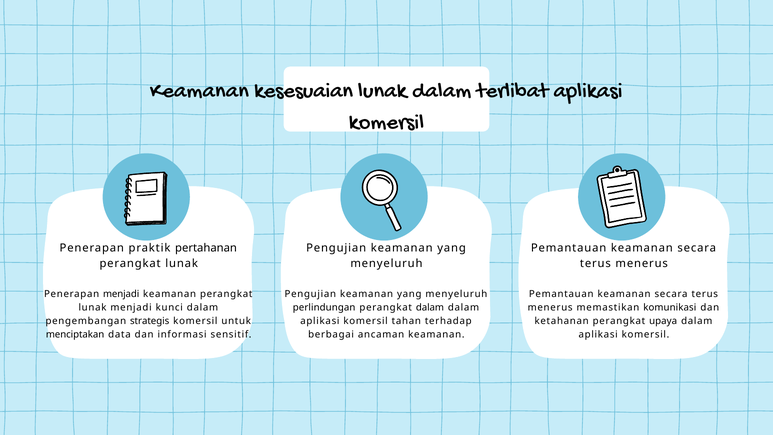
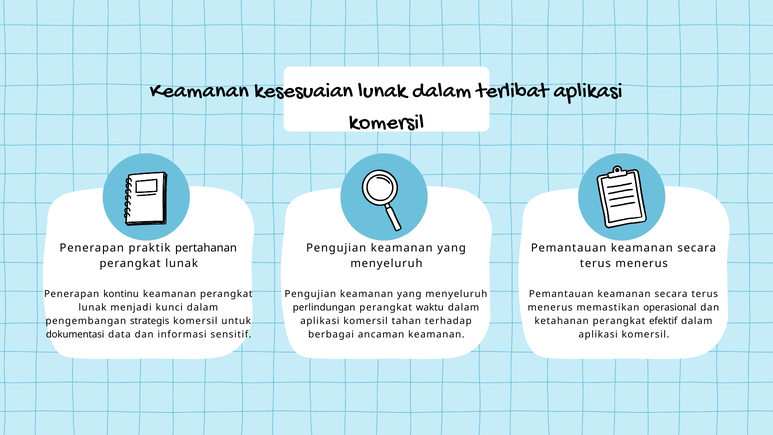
Penerapan menjadi: menjadi -> kontinu (121, 294)
perangkat dalam: dalam -> waktu (430, 307)
komunikasi: komunikasi -> operasional (670, 307)
upaya: upaya -> efektif (663, 321)
menciptakan: menciptakan -> dokumentasi (75, 334)
